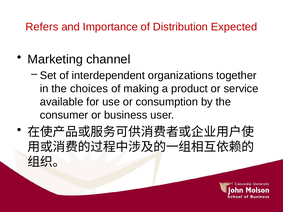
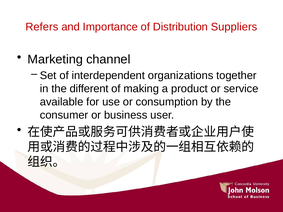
Expected: Expected -> Suppliers (234, 27)
choices: choices -> different (89, 89)
